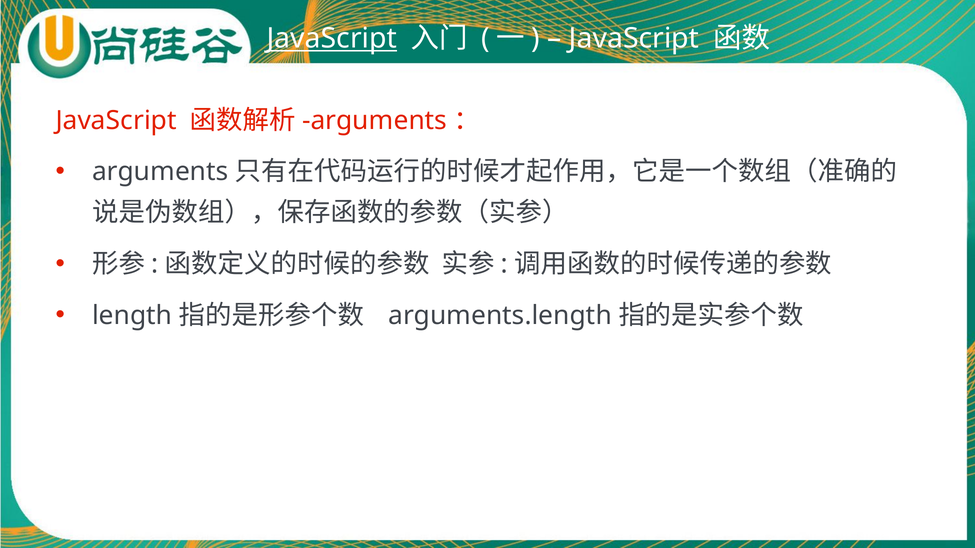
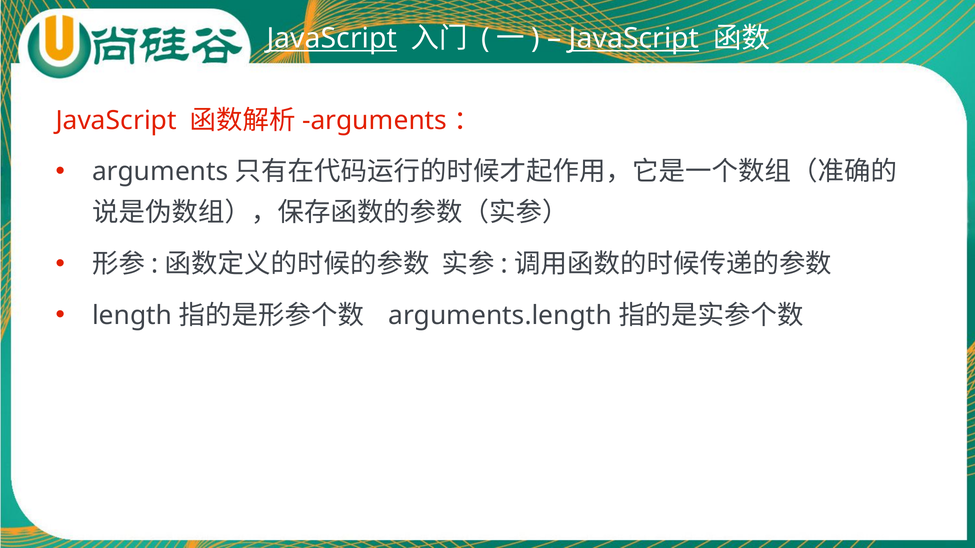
JavaScript underline: none -> present (634, 39)
